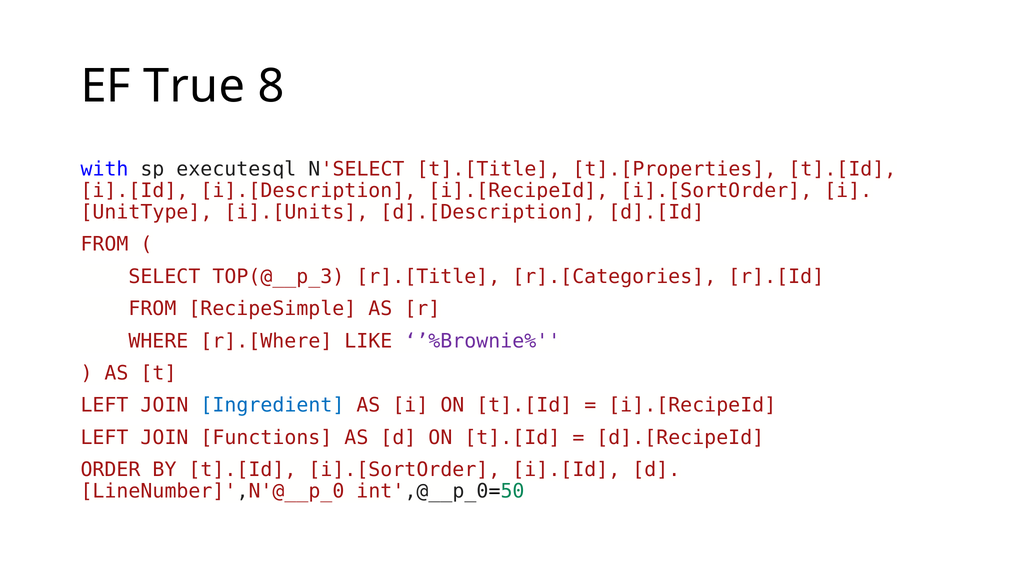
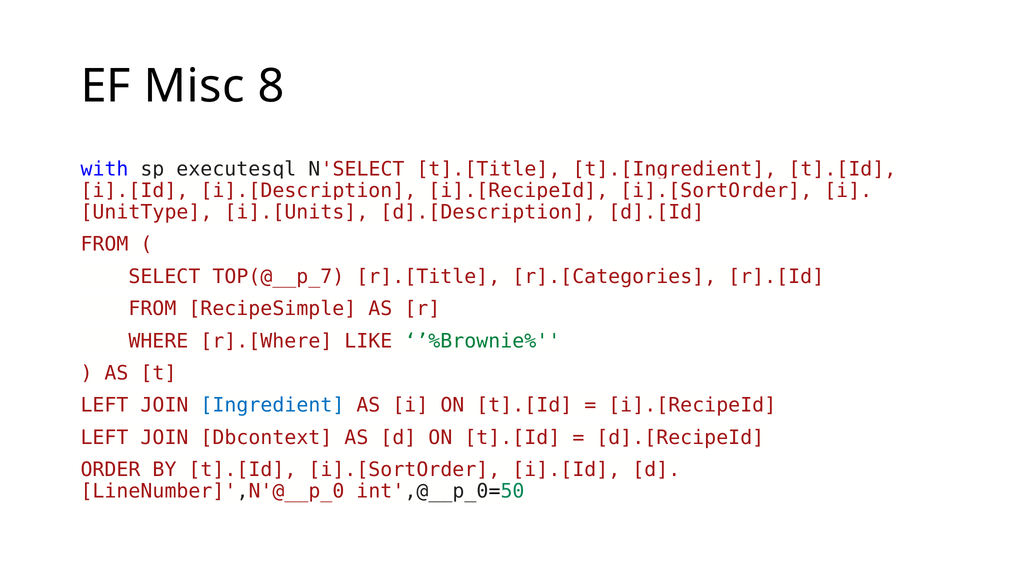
True: True -> Misc (194, 86)
t].[Properties: t].[Properties -> t].[Ingredient (674, 169)
TOP(@__p_3: TOP(@__p_3 -> TOP(@__p_7 (278, 276)
’%Brownie% colour: purple -> green (482, 341)
Functions: Functions -> Dbcontext (266, 437)
